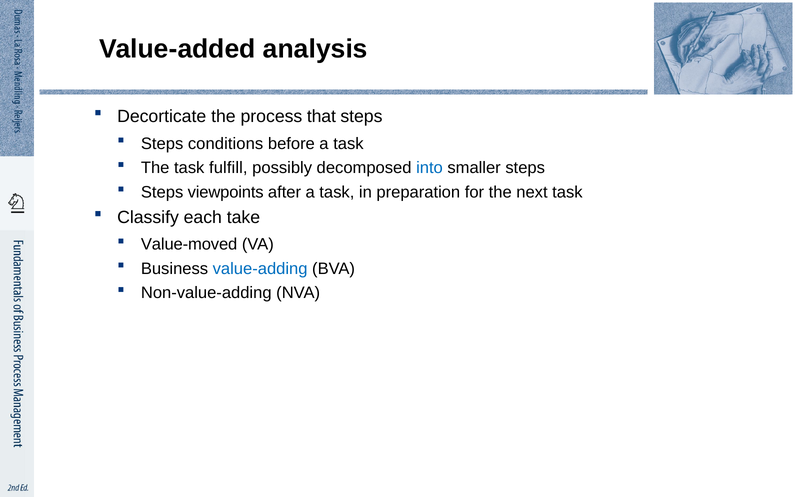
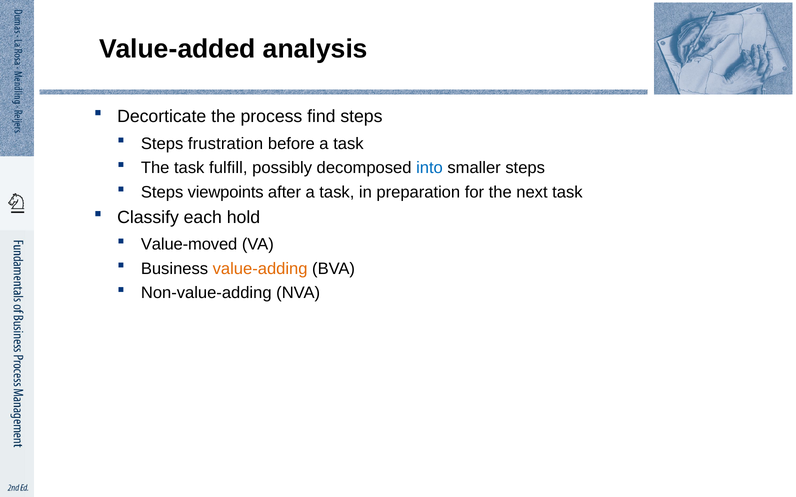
that: that -> find (321, 117)
conditions: conditions -> frustration (226, 144)
take: take -> hold (243, 218)
value-adding colour: blue -> orange (260, 269)
